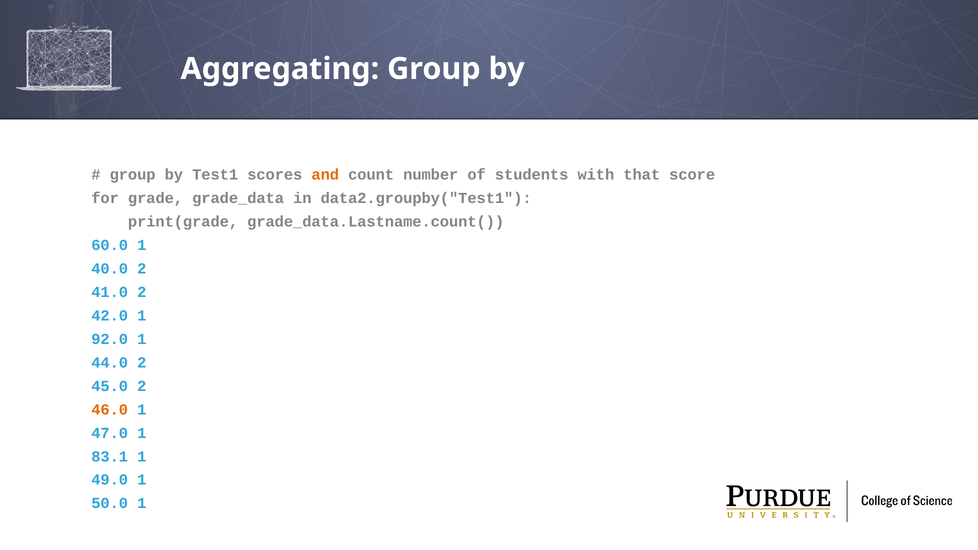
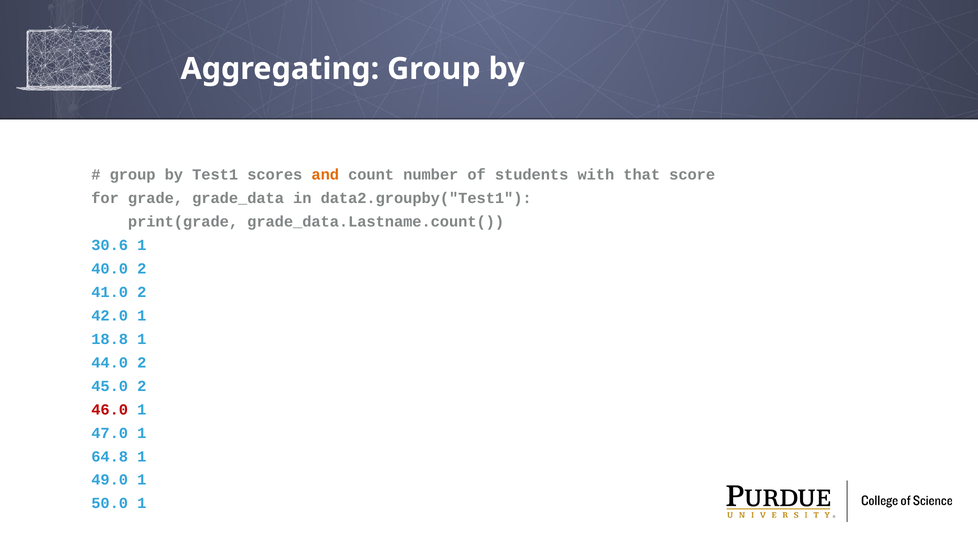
60.0: 60.0 -> 30.6 (110, 245)
92.0: 92.0 -> 18.8 (110, 339)
46.0 colour: orange -> red (110, 410)
83.1: 83.1 -> 64.8 (110, 457)
